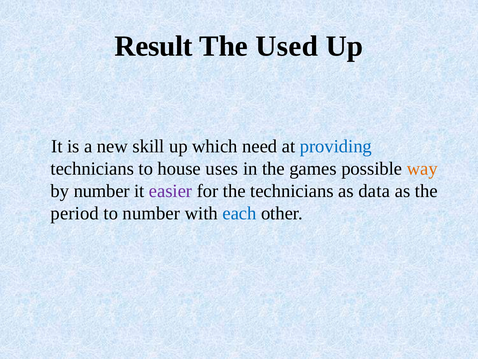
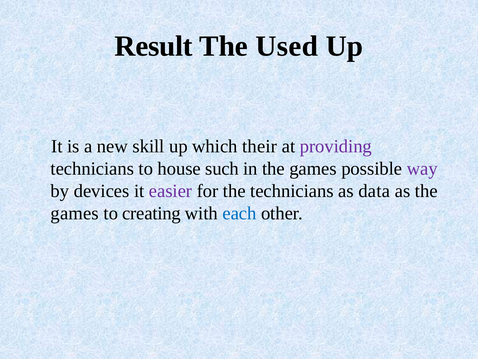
need: need -> their (260, 146)
providing colour: blue -> purple (336, 146)
uses: uses -> such (222, 169)
way colour: orange -> purple (422, 169)
by number: number -> devices (102, 191)
period: period -> games (75, 213)
to number: number -> creating (151, 213)
